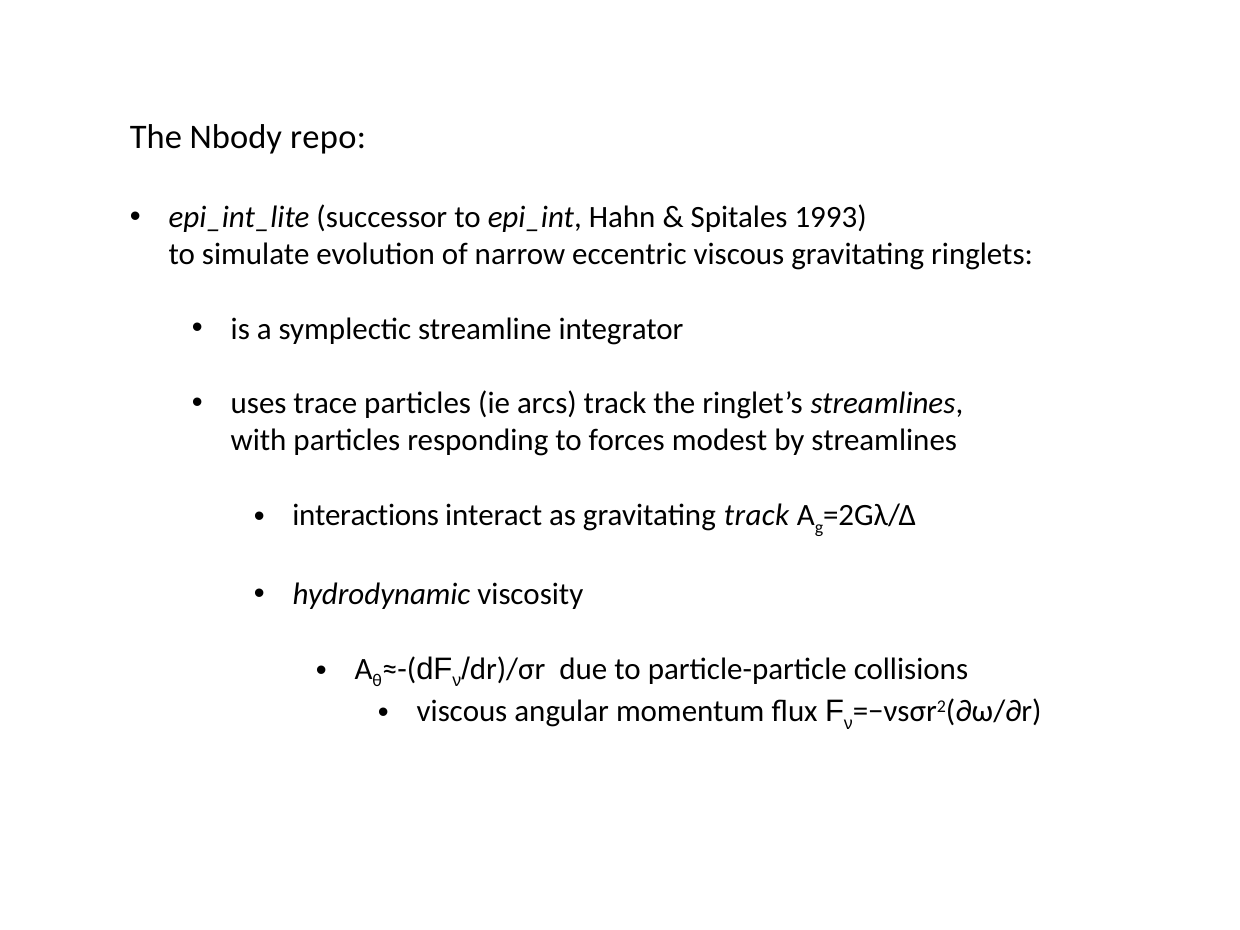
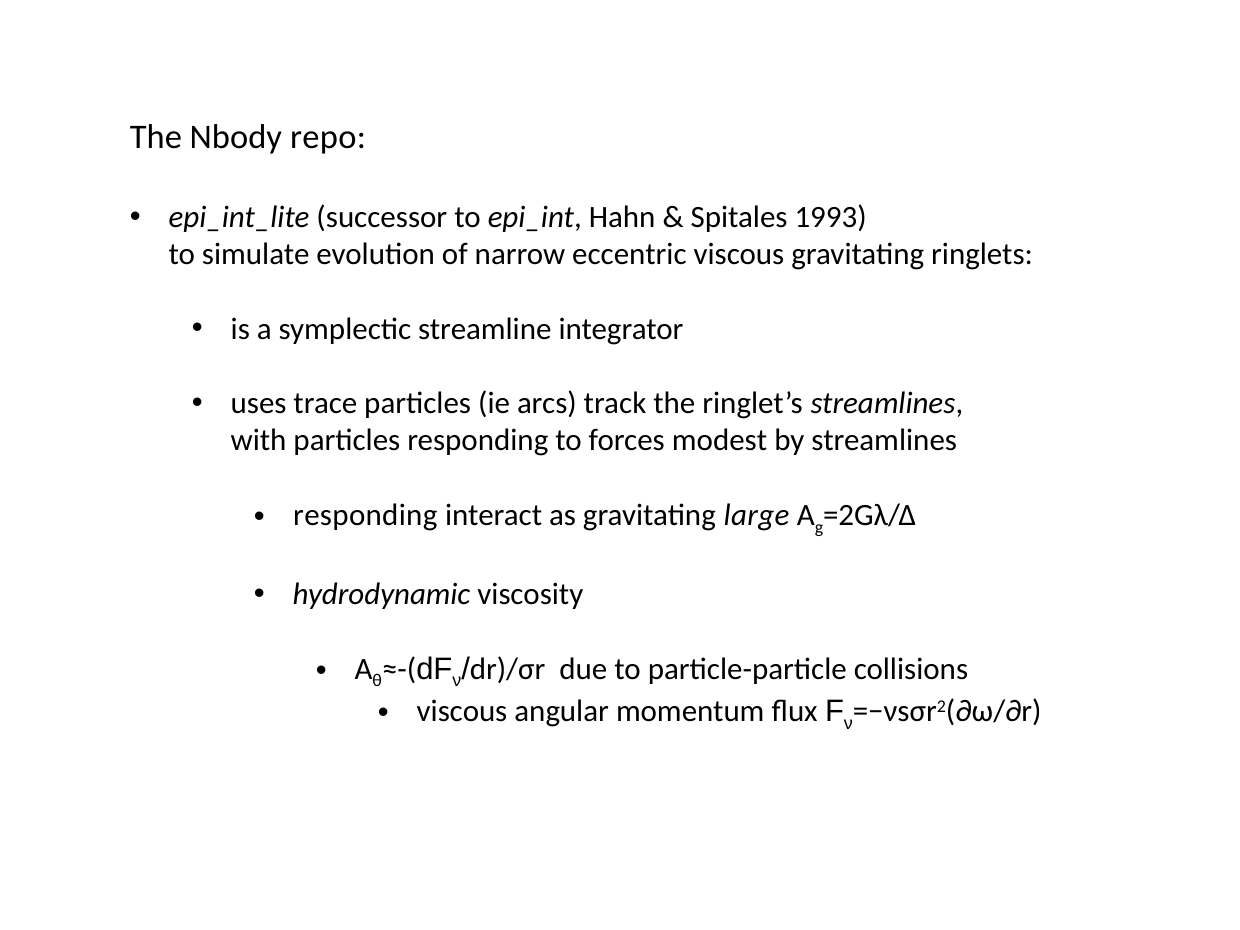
interactions: interactions -> responding (365, 515)
gravitating track: track -> large (757, 515)
